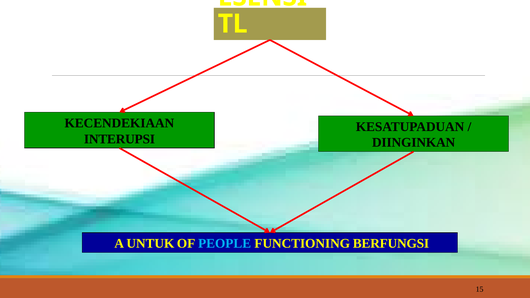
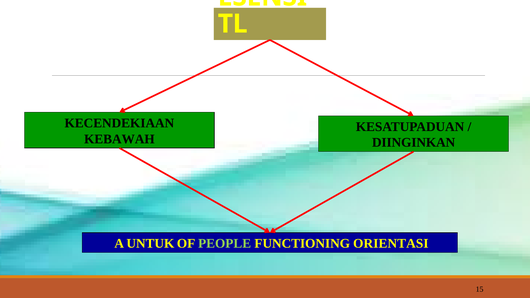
INTERUPSI: INTERUPSI -> KEBAWAH (119, 139)
PEOPLE colour: light blue -> light green (225, 244)
BERFUNGSI: BERFUNGSI -> ORIENTASI (391, 244)
